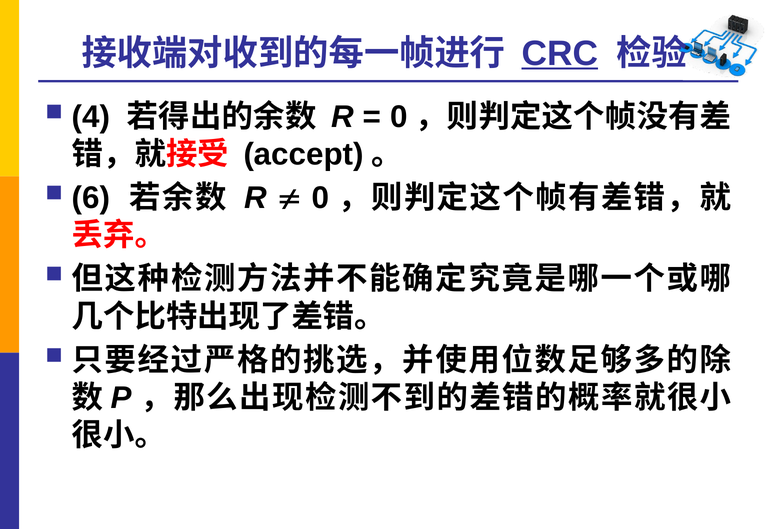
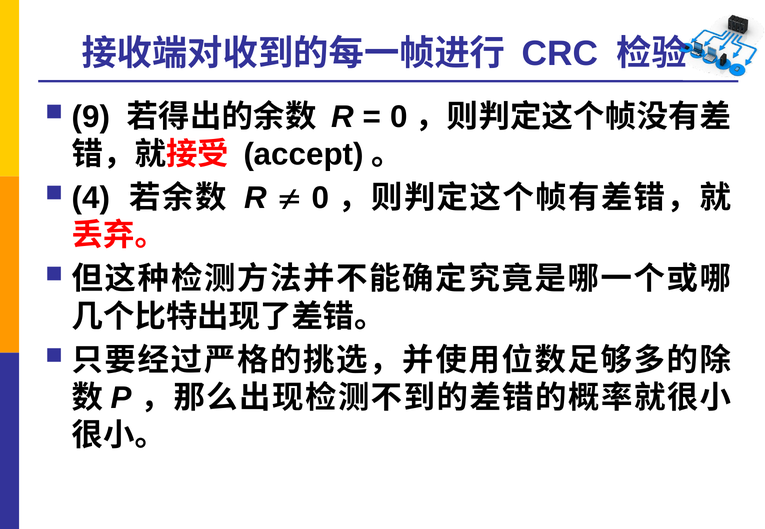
CRC underline: present -> none (560, 53)
4: 4 -> 9 (91, 117)
6: 6 -> 4 (91, 198)
